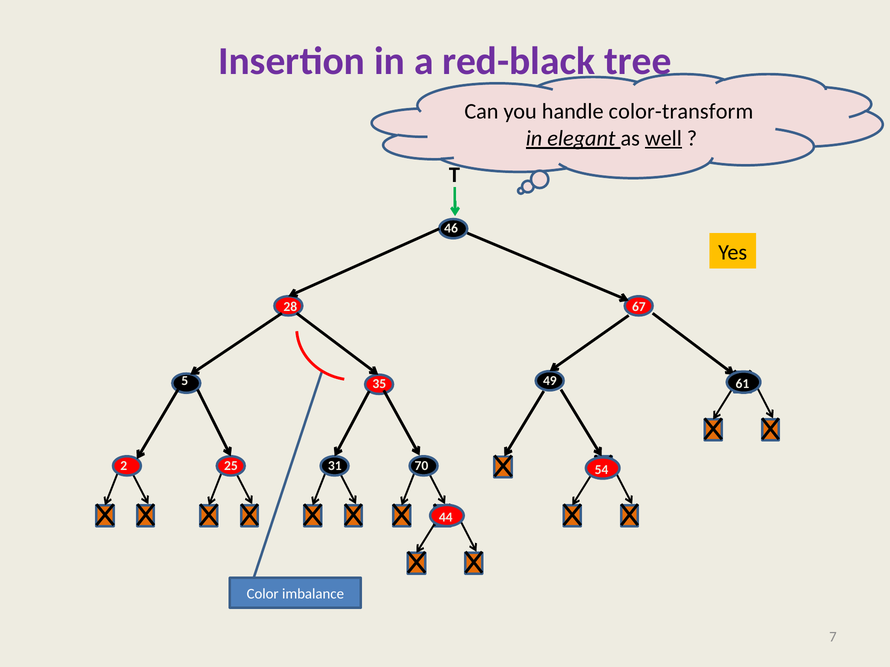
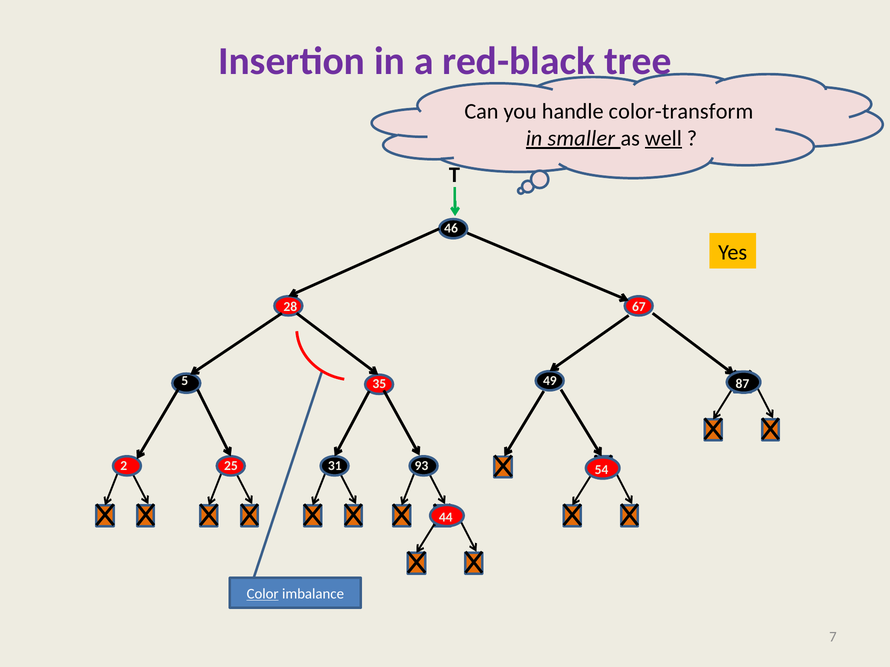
elegant: elegant -> smaller (581, 138)
61: 61 -> 87 (742, 384)
70: 70 -> 93 (421, 466)
Color underline: none -> present (263, 594)
